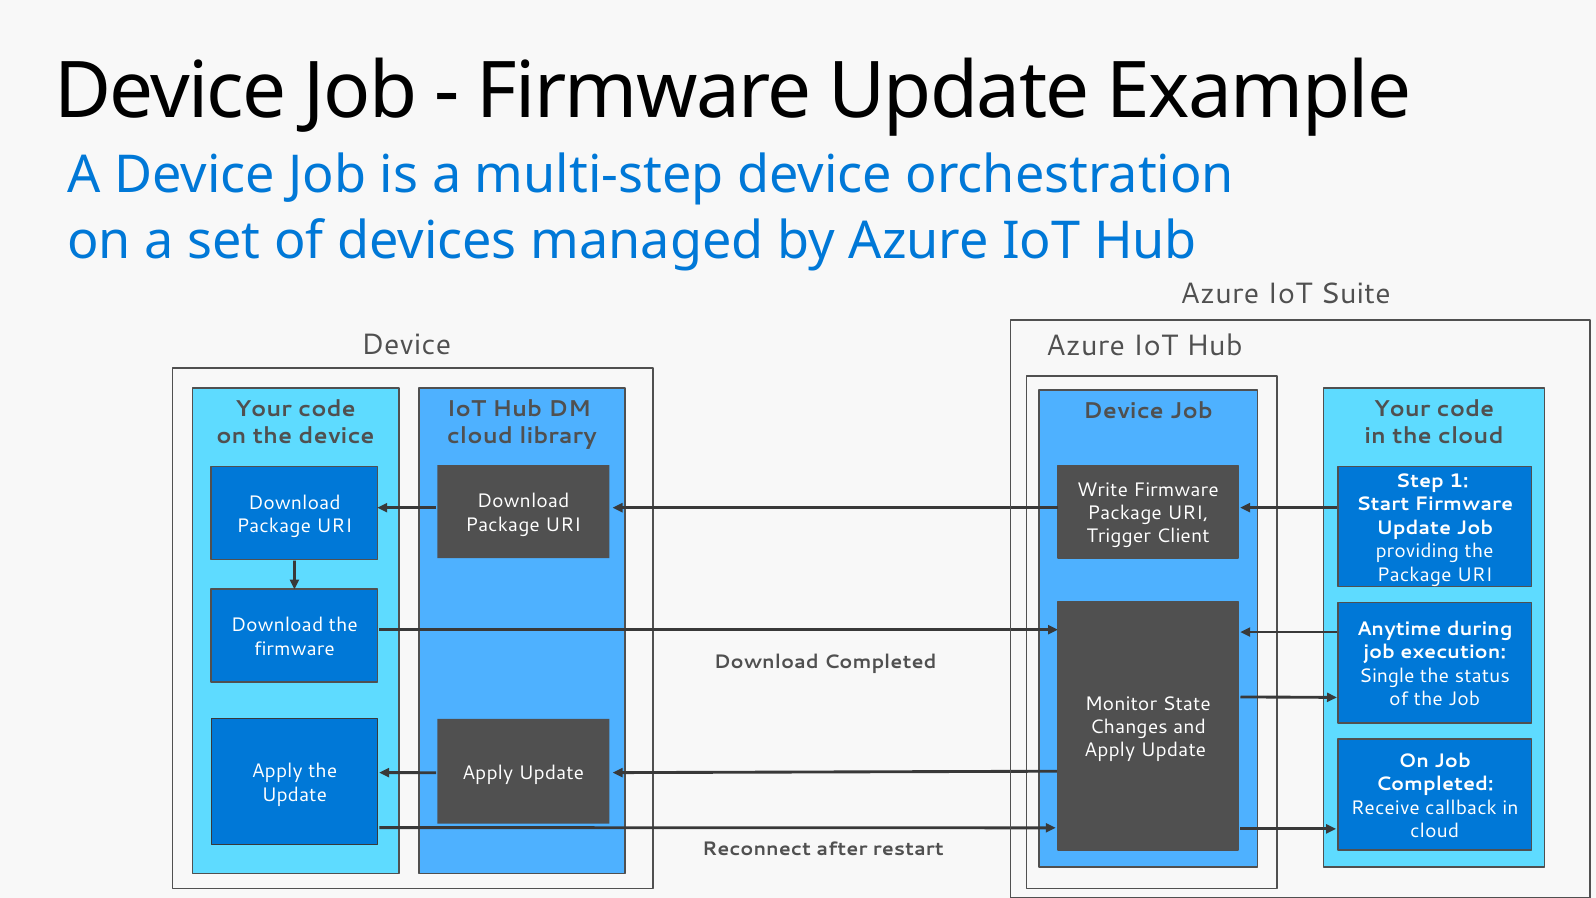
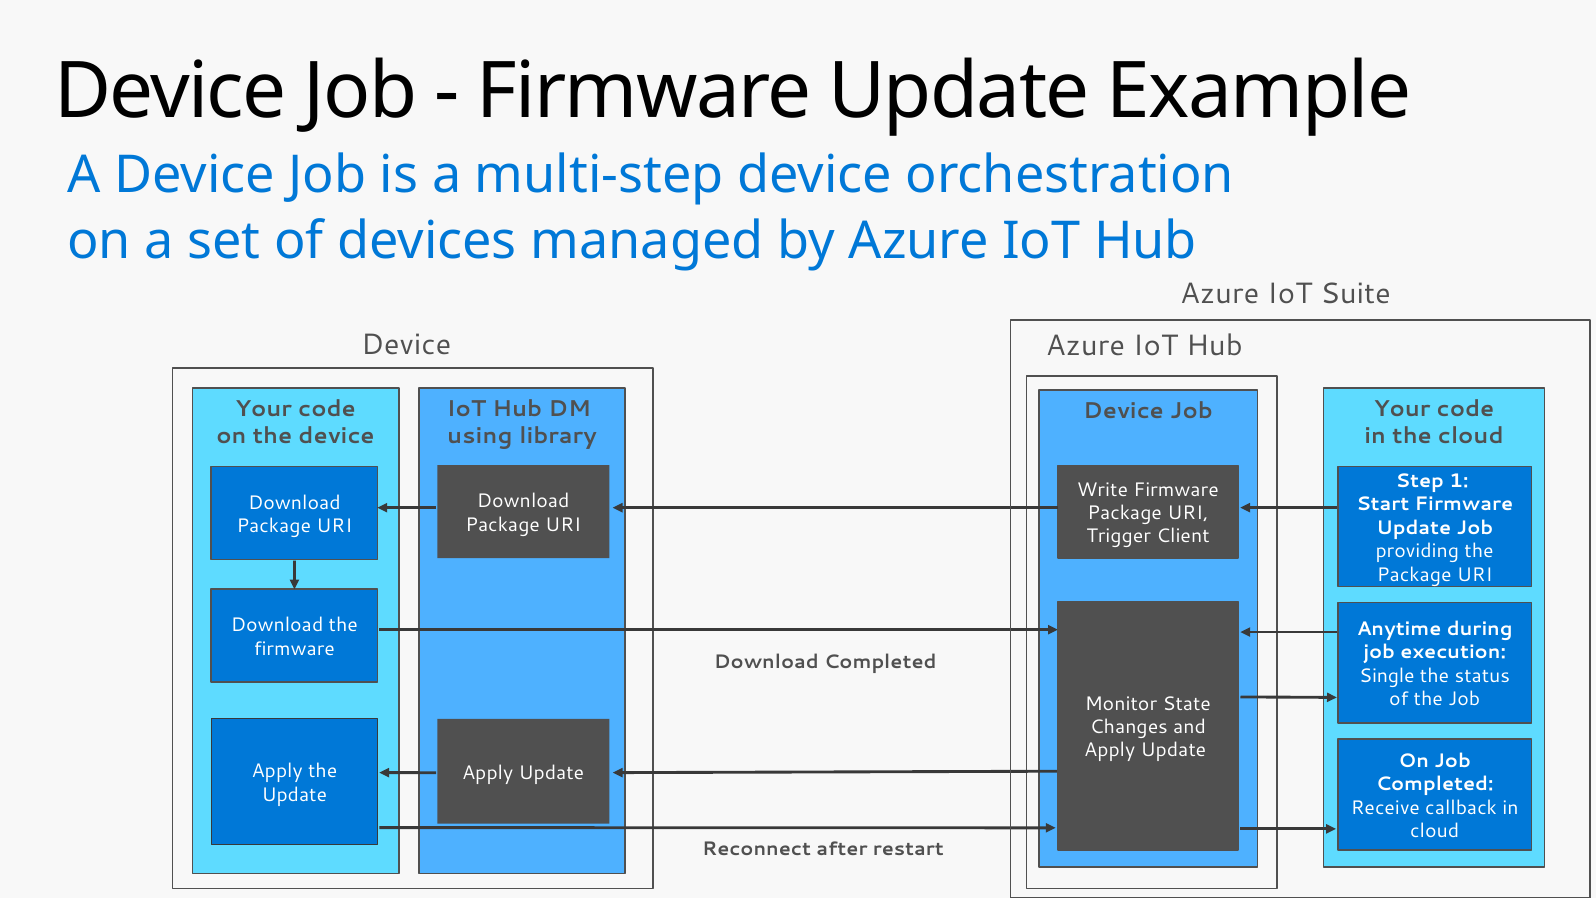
cloud: cloud -> using (480, 436)
